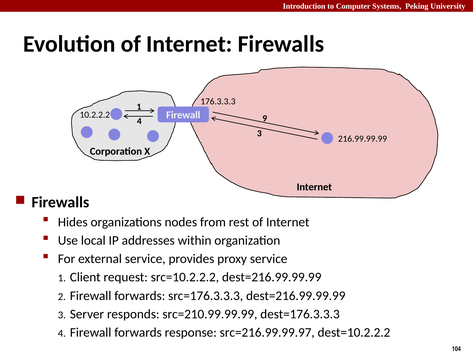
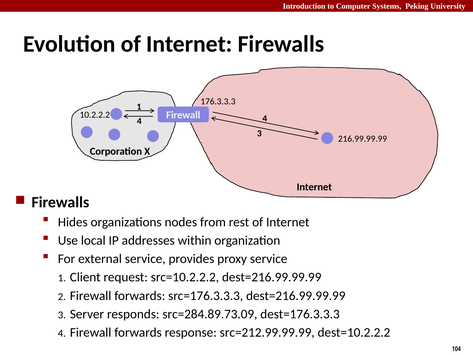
4 9: 9 -> 4 (265, 118)
src=210.99.99.99: src=210.99.99.99 -> src=284.89.73.09 (210, 314)
src=216.99.99.97: src=216.99.99.97 -> src=212.99.99.99 (267, 332)
